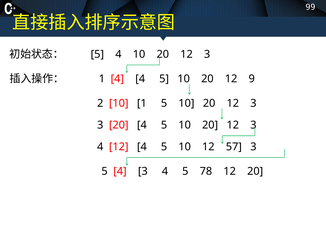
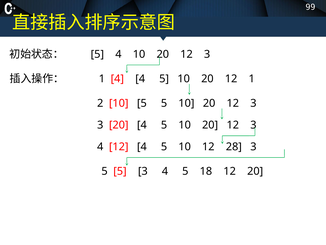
12 9: 9 -> 1 (252, 79)
10 1: 1 -> 5 (142, 103)
57: 57 -> 28 (234, 147)
4: 4 -> 5 (120, 171)
78: 78 -> 18 (206, 171)
